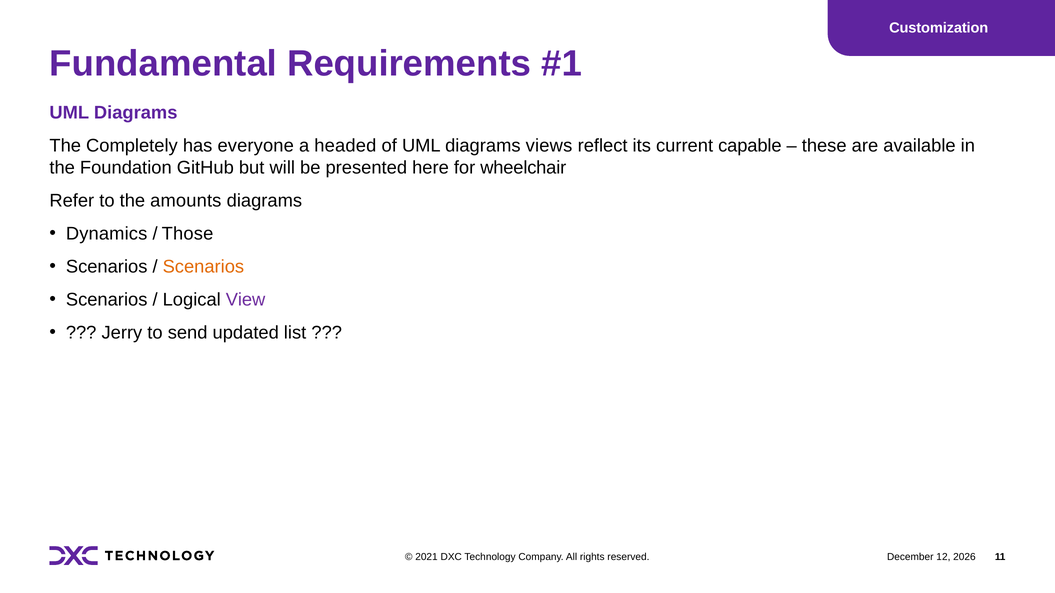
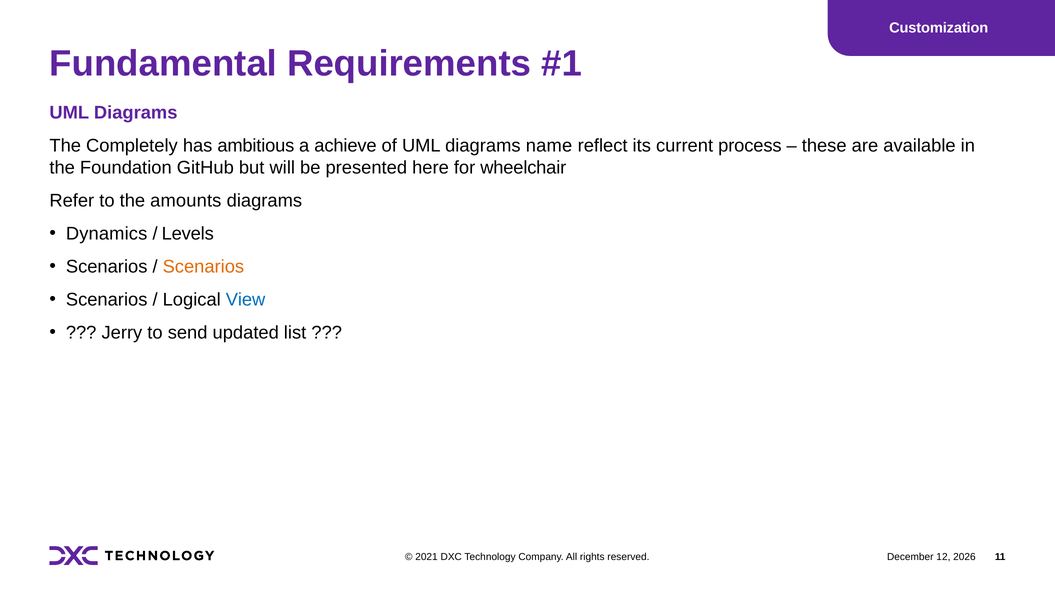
everyone: everyone -> ambitious (256, 146)
headed: headed -> achieve (345, 146)
views: views -> name (549, 146)
capable: capable -> process (750, 146)
Those: Those -> Levels (188, 234)
View colour: purple -> blue (246, 300)
